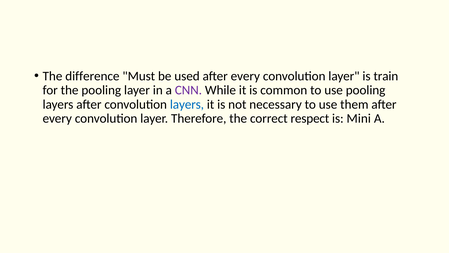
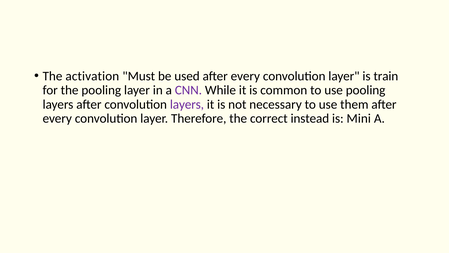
difference: difference -> activation (92, 76)
layers colour: blue -> purple (187, 104)
respect: respect -> instead (310, 118)
